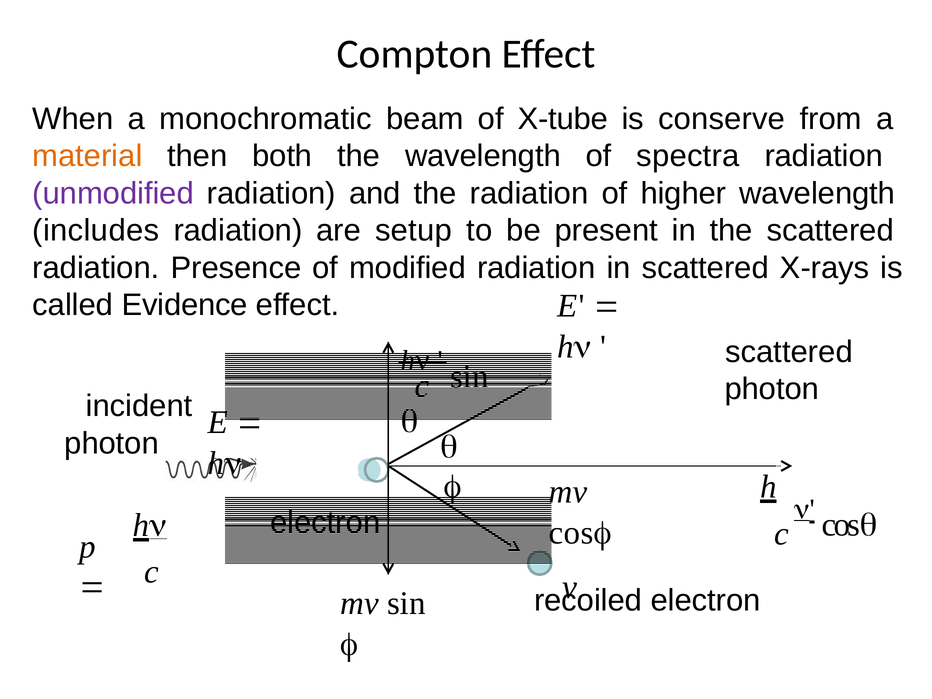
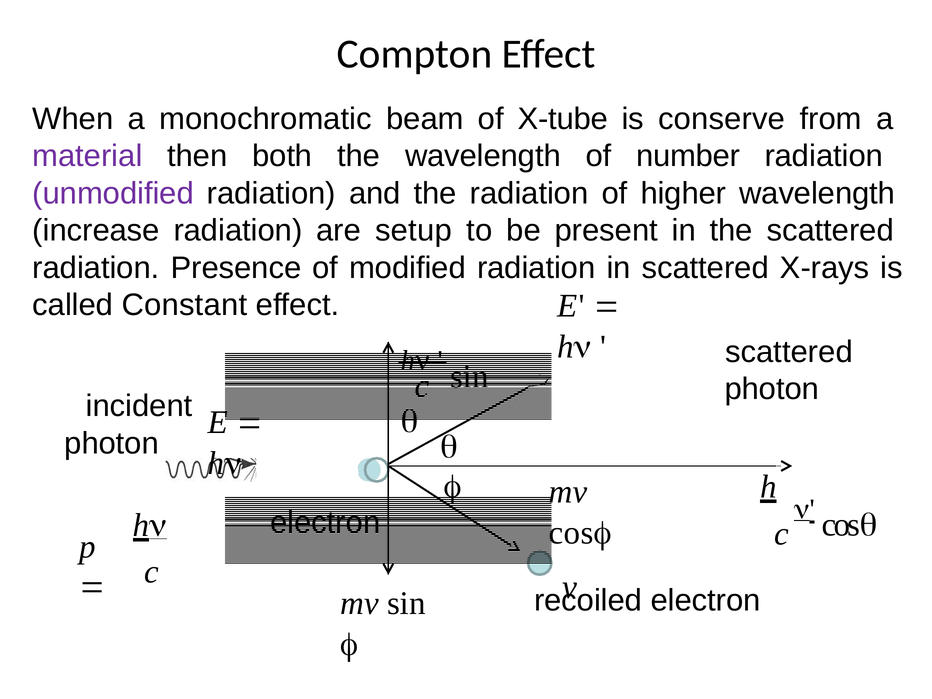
material colour: orange -> purple (87, 156)
spectra: spectra -> number (688, 156)
includes: includes -> increase (96, 231)
Evidence: Evidence -> Constant (185, 305)
